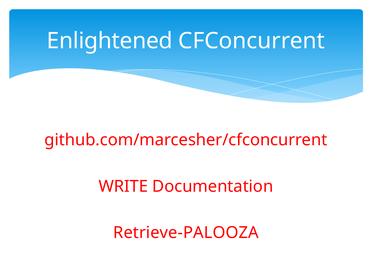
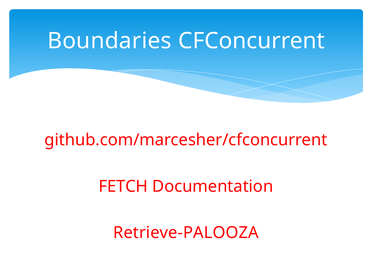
Enlightened: Enlightened -> Boundaries (109, 41)
WRITE: WRITE -> FETCH (123, 186)
